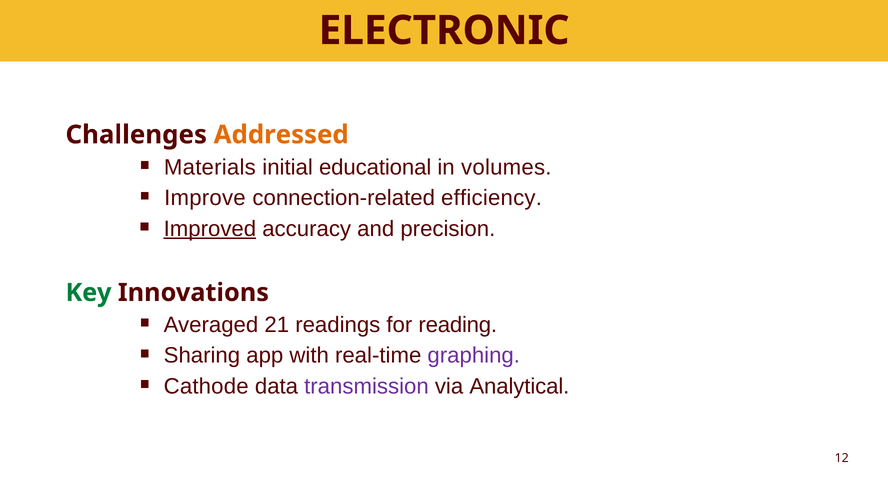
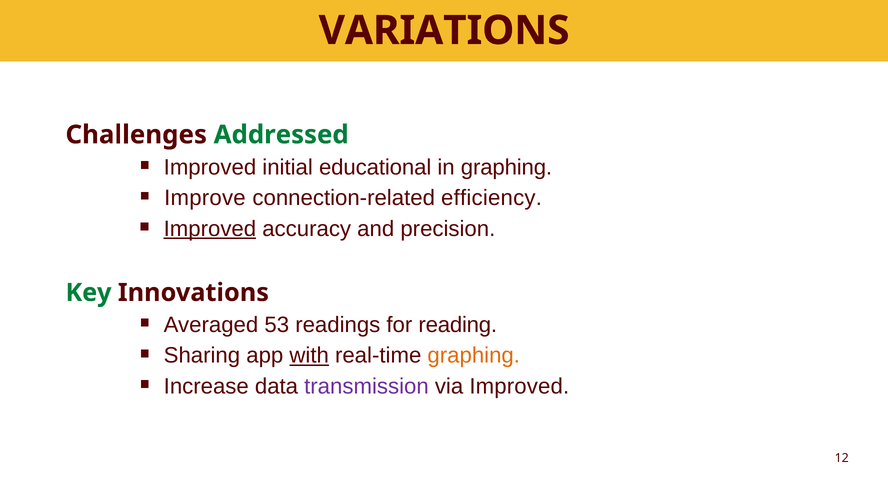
ELECTRONIC: ELECTRONIC -> VARIATIONS (444, 31)
Addressed colour: orange -> green (281, 135)
Materials: Materials -> Improved (210, 167)
in volumes: volumes -> graphing (506, 167)
21: 21 -> 53 (277, 325)
with underline: none -> present (309, 355)
graphing colour: purple -> orange (474, 355)
Cathode: Cathode -> Increase (206, 386)
via Analytical: Analytical -> Improved (519, 386)
